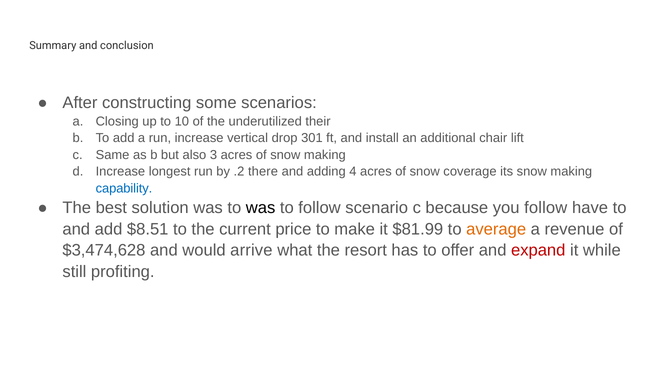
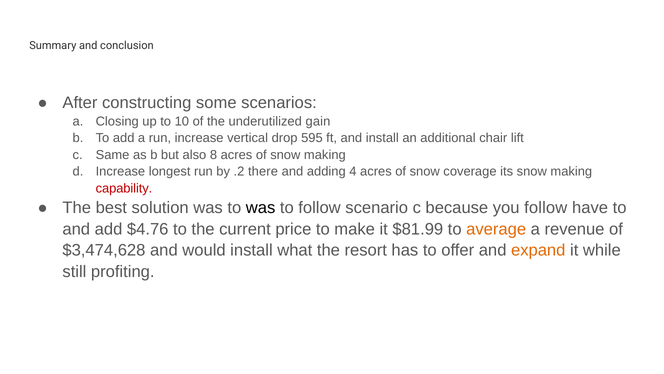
their: their -> gain (318, 121)
301: 301 -> 595 (312, 138)
3: 3 -> 8 (214, 155)
capability colour: blue -> red (124, 188)
$8.51: $8.51 -> $4.76 (148, 229)
would arrive: arrive -> install (251, 250)
expand colour: red -> orange (538, 250)
